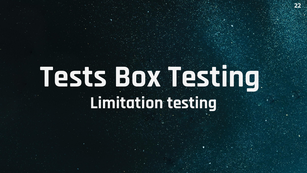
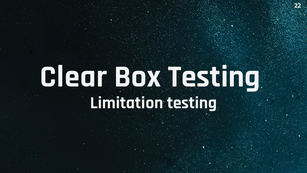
Tests: Tests -> Clear (73, 76)
